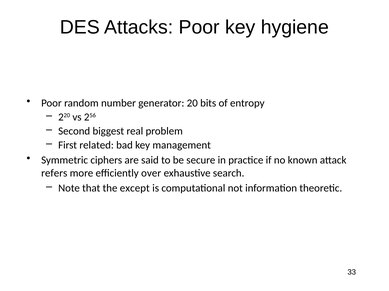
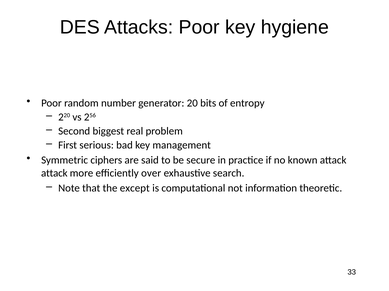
related: related -> serious (97, 145)
refers: refers -> attack (54, 173)
